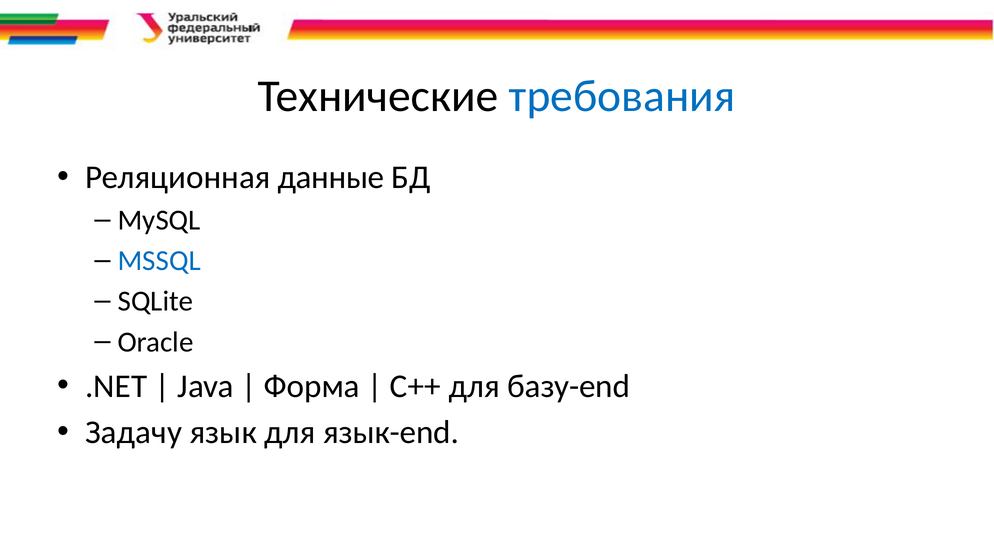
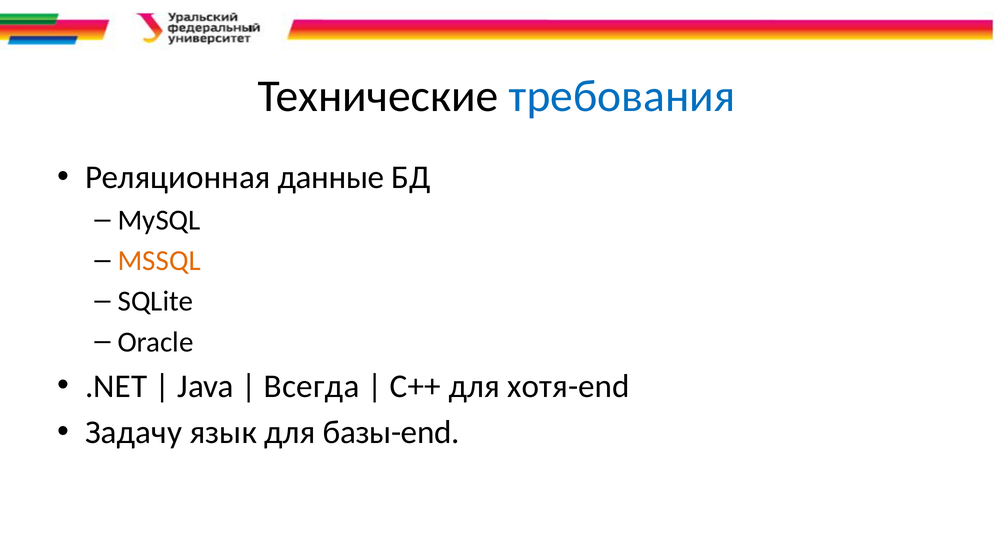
MSSQL colour: blue -> orange (159, 261)
Форма: Форма -> Всегда (312, 386)
базу-end: базу-end -> хотя-end (569, 386)
язык-end: язык-end -> базы-end (391, 433)
